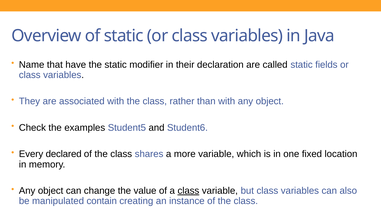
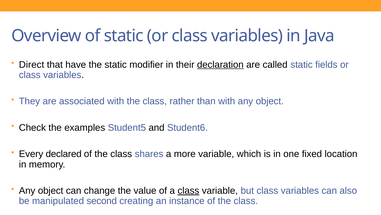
Name: Name -> Direct (32, 64)
declaration underline: none -> present (220, 64)
contain: contain -> second (102, 200)
